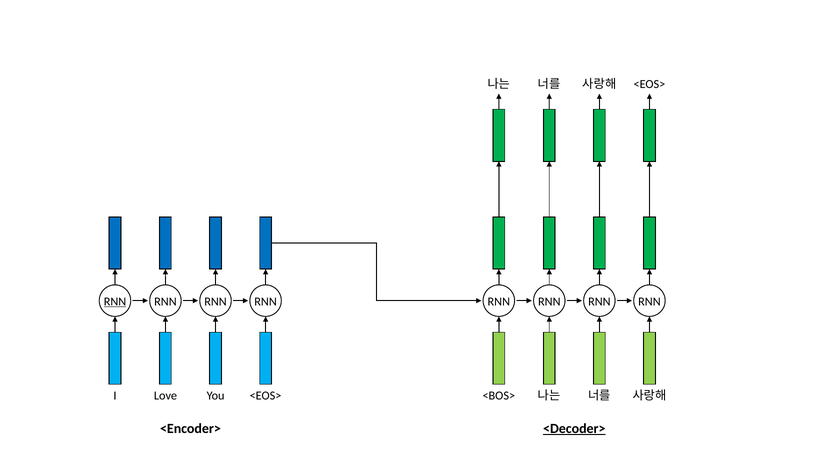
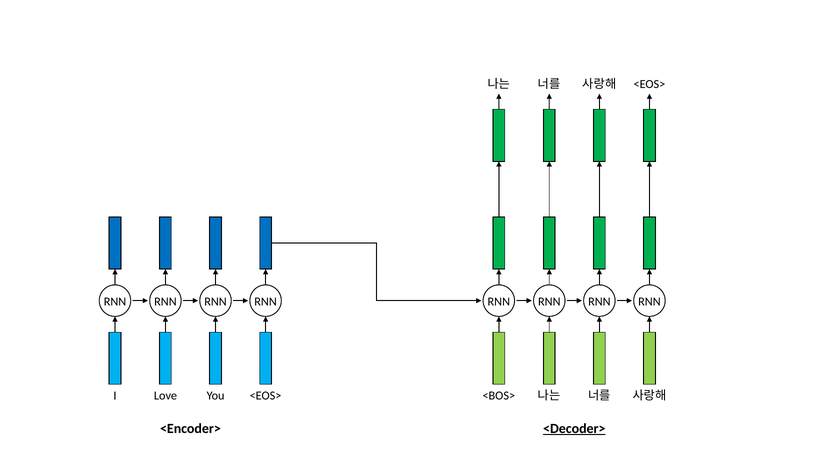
RNN underline: present -> none (115, 301)
